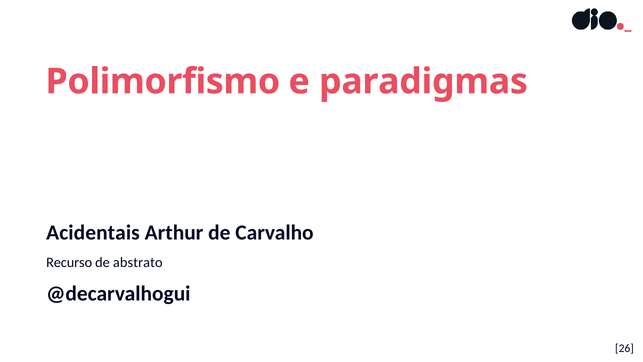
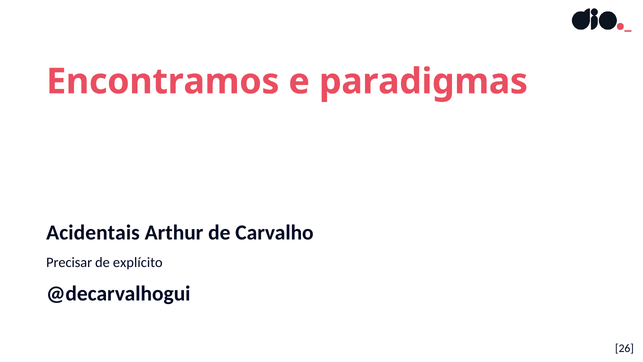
Polimorfismo: Polimorfismo -> Encontramos (163, 81)
Recurso: Recurso -> Precisar (69, 262)
abstrato: abstrato -> explícito (138, 262)
